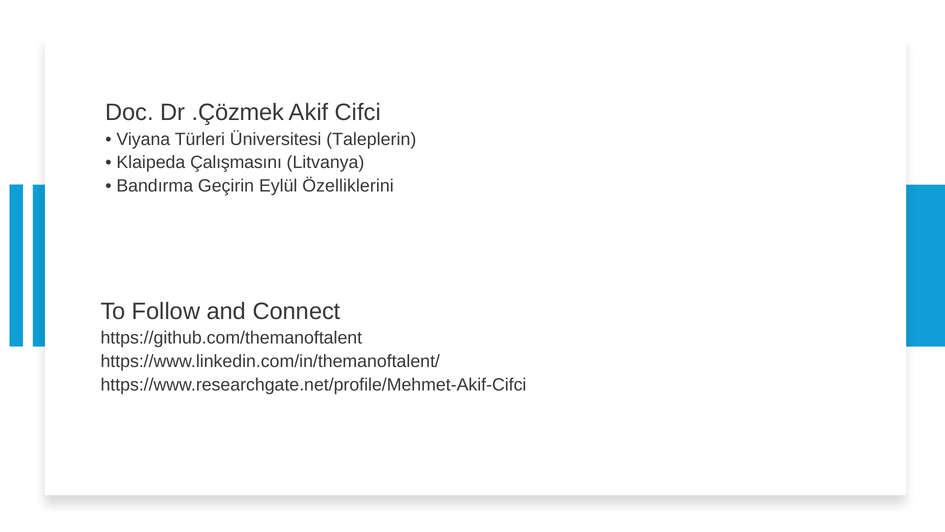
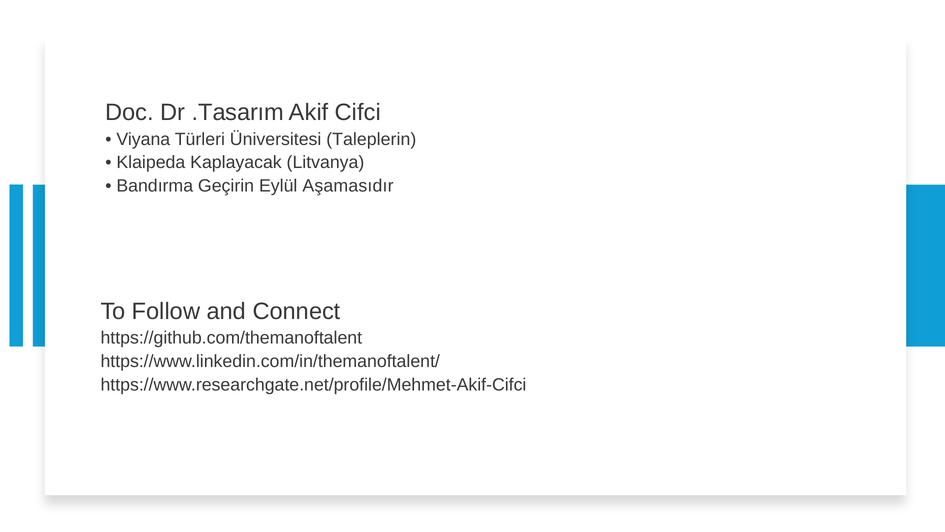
.Çözmek: .Çözmek -> .Tasarım (238, 113)
Çalışmasını: Çalışmasını -> Kaplayacak (236, 162)
Özelliklerini: Özelliklerini -> Aşamasıdır (348, 186)
